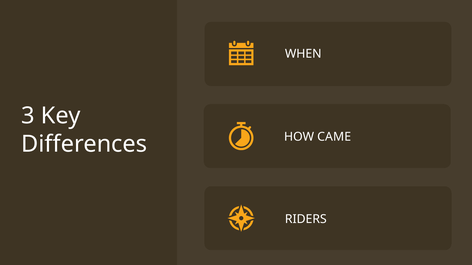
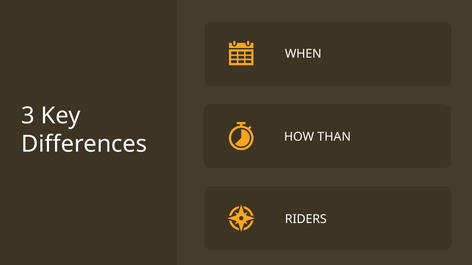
CAME: CAME -> THAN (334, 137)
